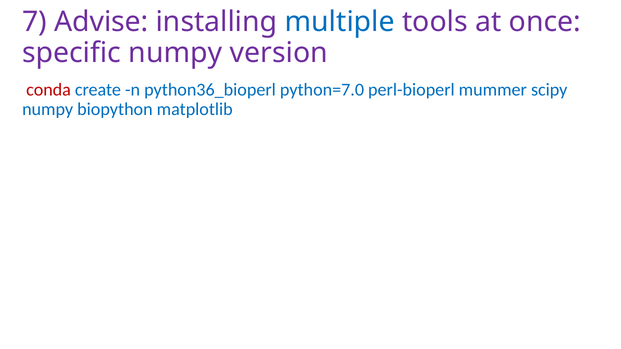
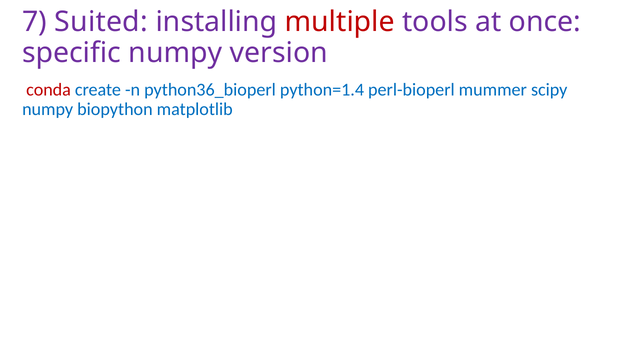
Advise: Advise -> Suited (101, 22)
multiple colour: blue -> red (340, 22)
python=7.0: python=7.0 -> python=1.4 (322, 90)
